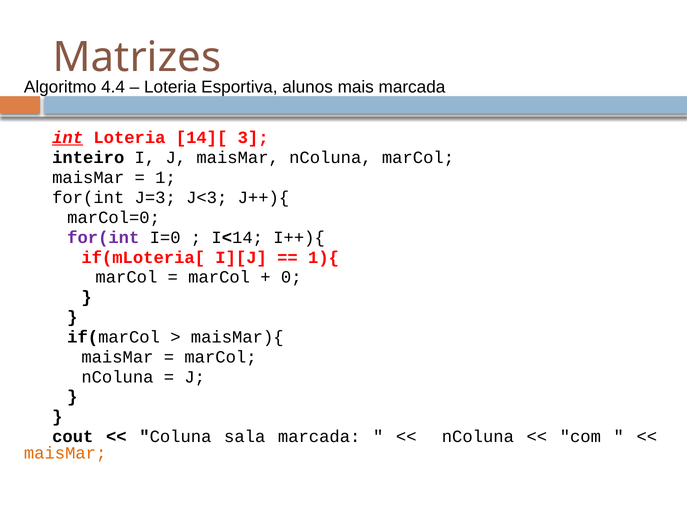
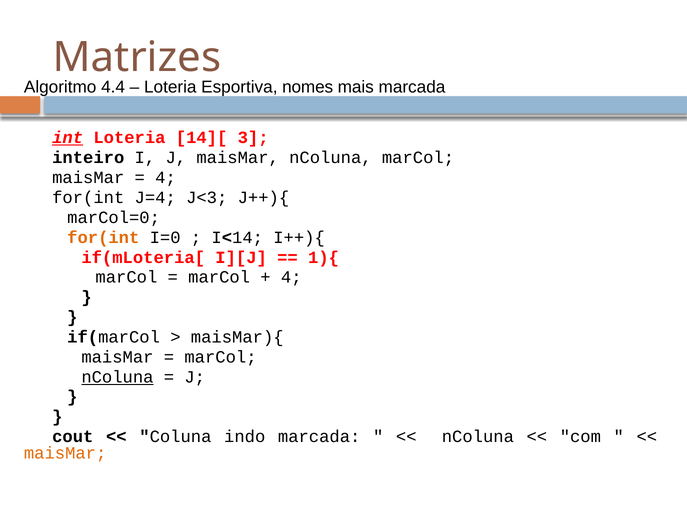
alunos: alunos -> nomes (308, 87)
1: 1 -> 4 (166, 178)
J=3: J=3 -> J=4 (155, 198)
for(int colour: purple -> orange (103, 238)
0: 0 -> 4 (291, 277)
nColuna underline: none -> present (117, 377)
sala: sala -> indo (245, 437)
